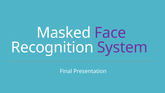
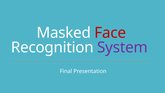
Face colour: purple -> red (110, 33)
